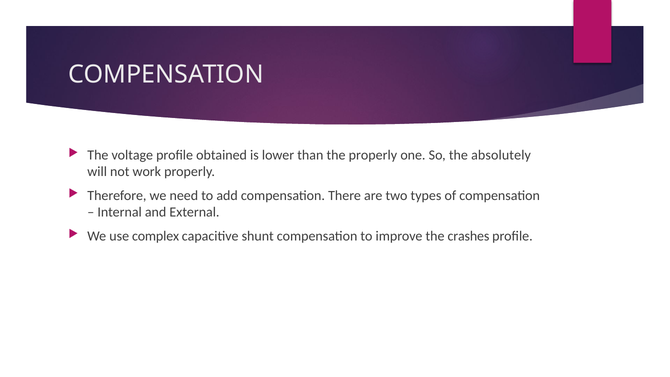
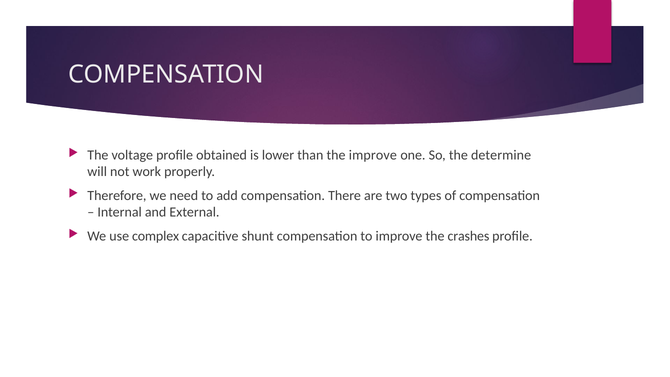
the properly: properly -> improve (373, 155)
absolutely: absolutely -> determine (501, 155)
